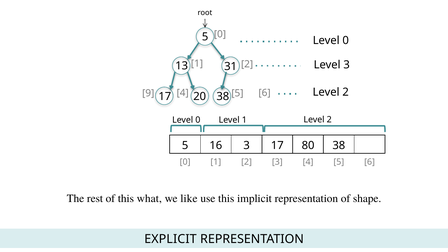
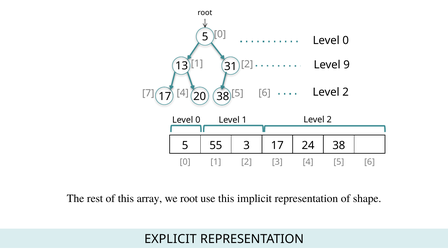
Level 3: 3 -> 9 (347, 65)
9: 9 -> 7 (148, 93)
16: 16 -> 55 (216, 146)
80: 80 -> 24 (308, 146)
what: what -> array (149, 198)
we like: like -> root (189, 198)
